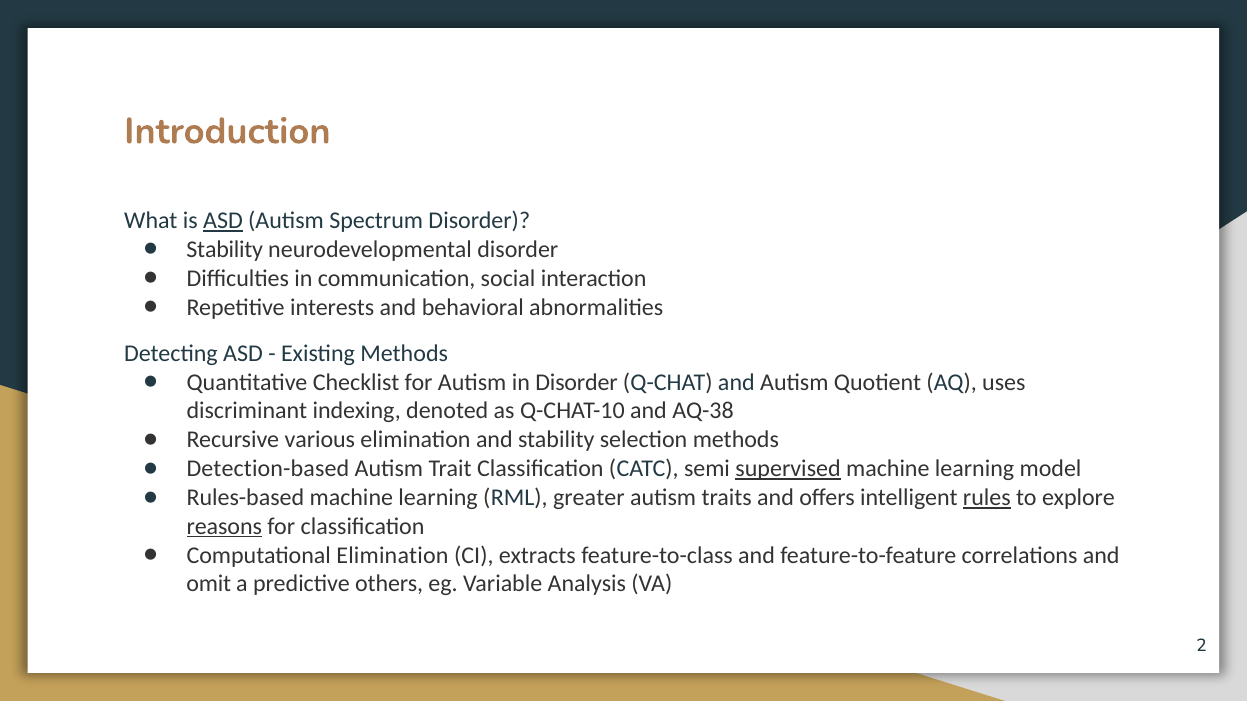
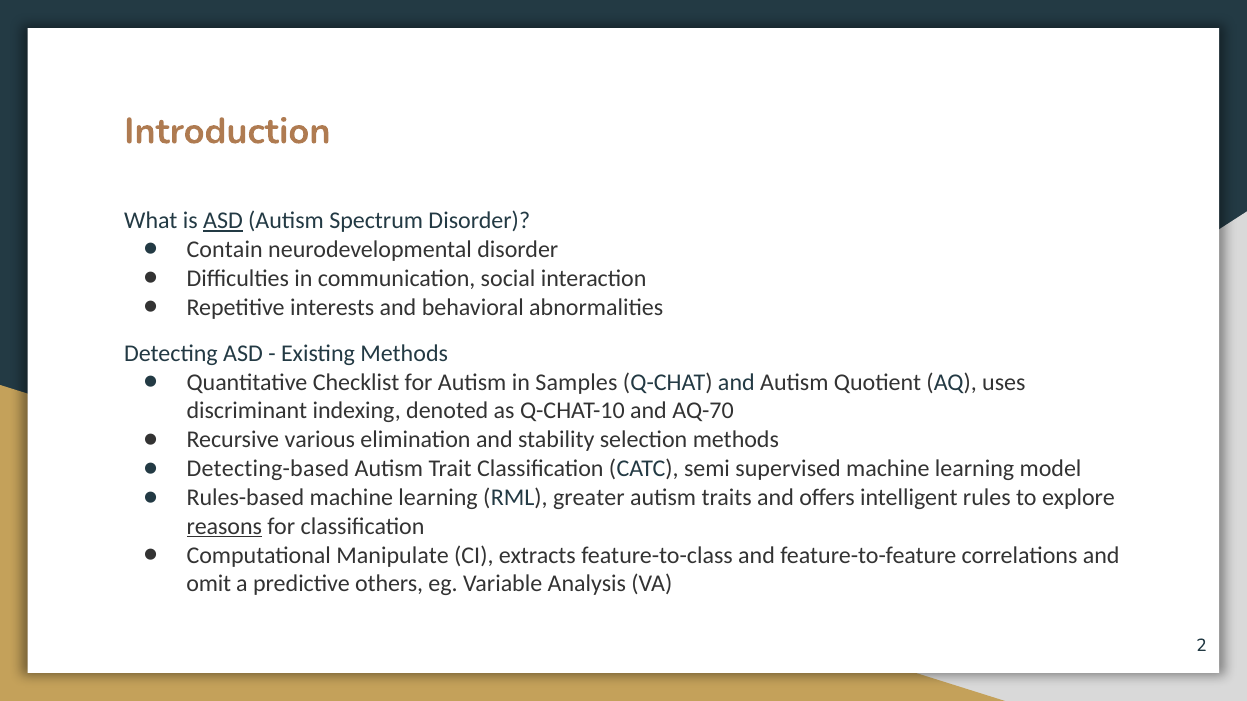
Stability: Stability -> Contain (225, 250)
in Disorder: Disorder -> Samples (576, 382)
AQ-38: AQ-38 -> AQ-70 (703, 411)
Detection-based: Detection-based -> Detecting-based (268, 469)
supervised underline: present -> none (788, 469)
rules underline: present -> none (987, 498)
Computational Elimination: Elimination -> Manipulate (393, 555)
